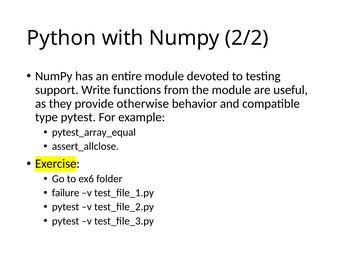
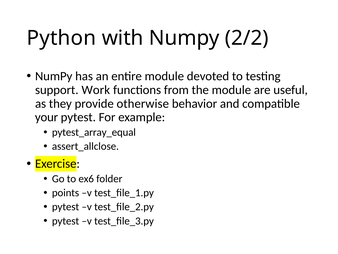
Write: Write -> Work (96, 90)
type: type -> your (47, 117)
failure: failure -> points (66, 193)
